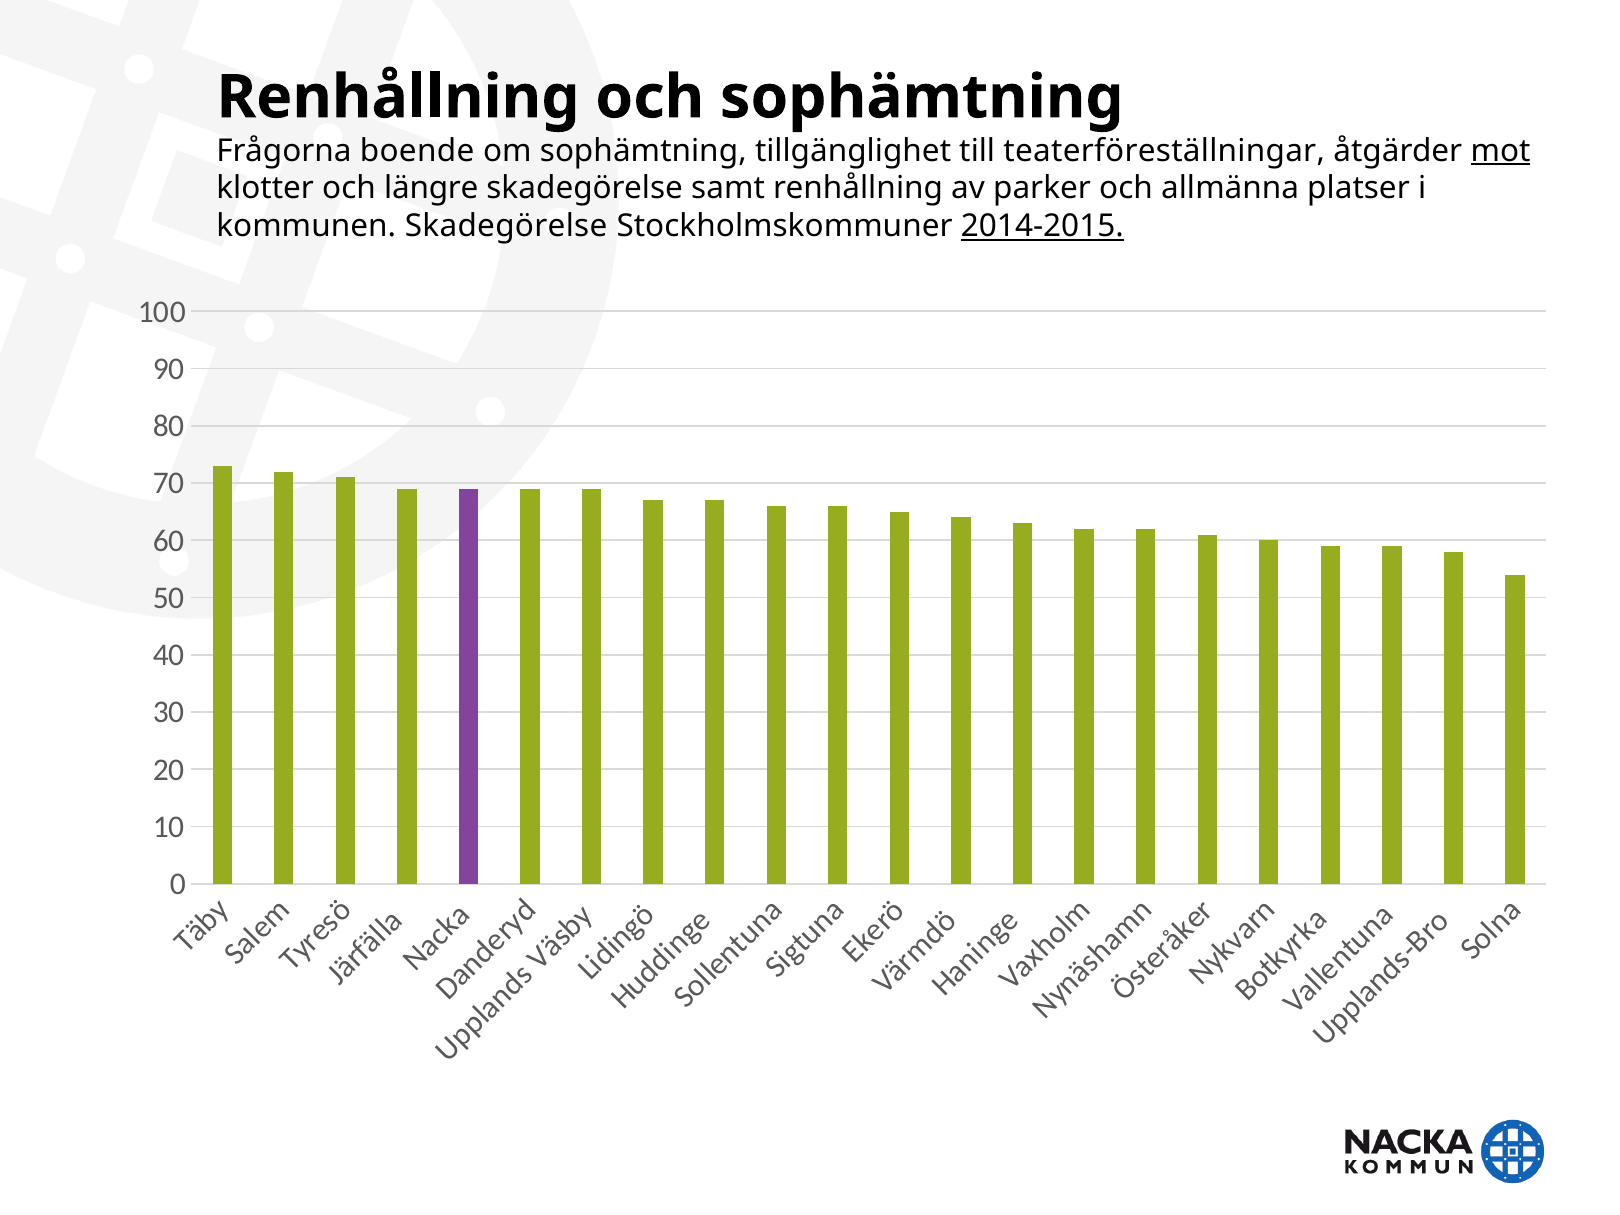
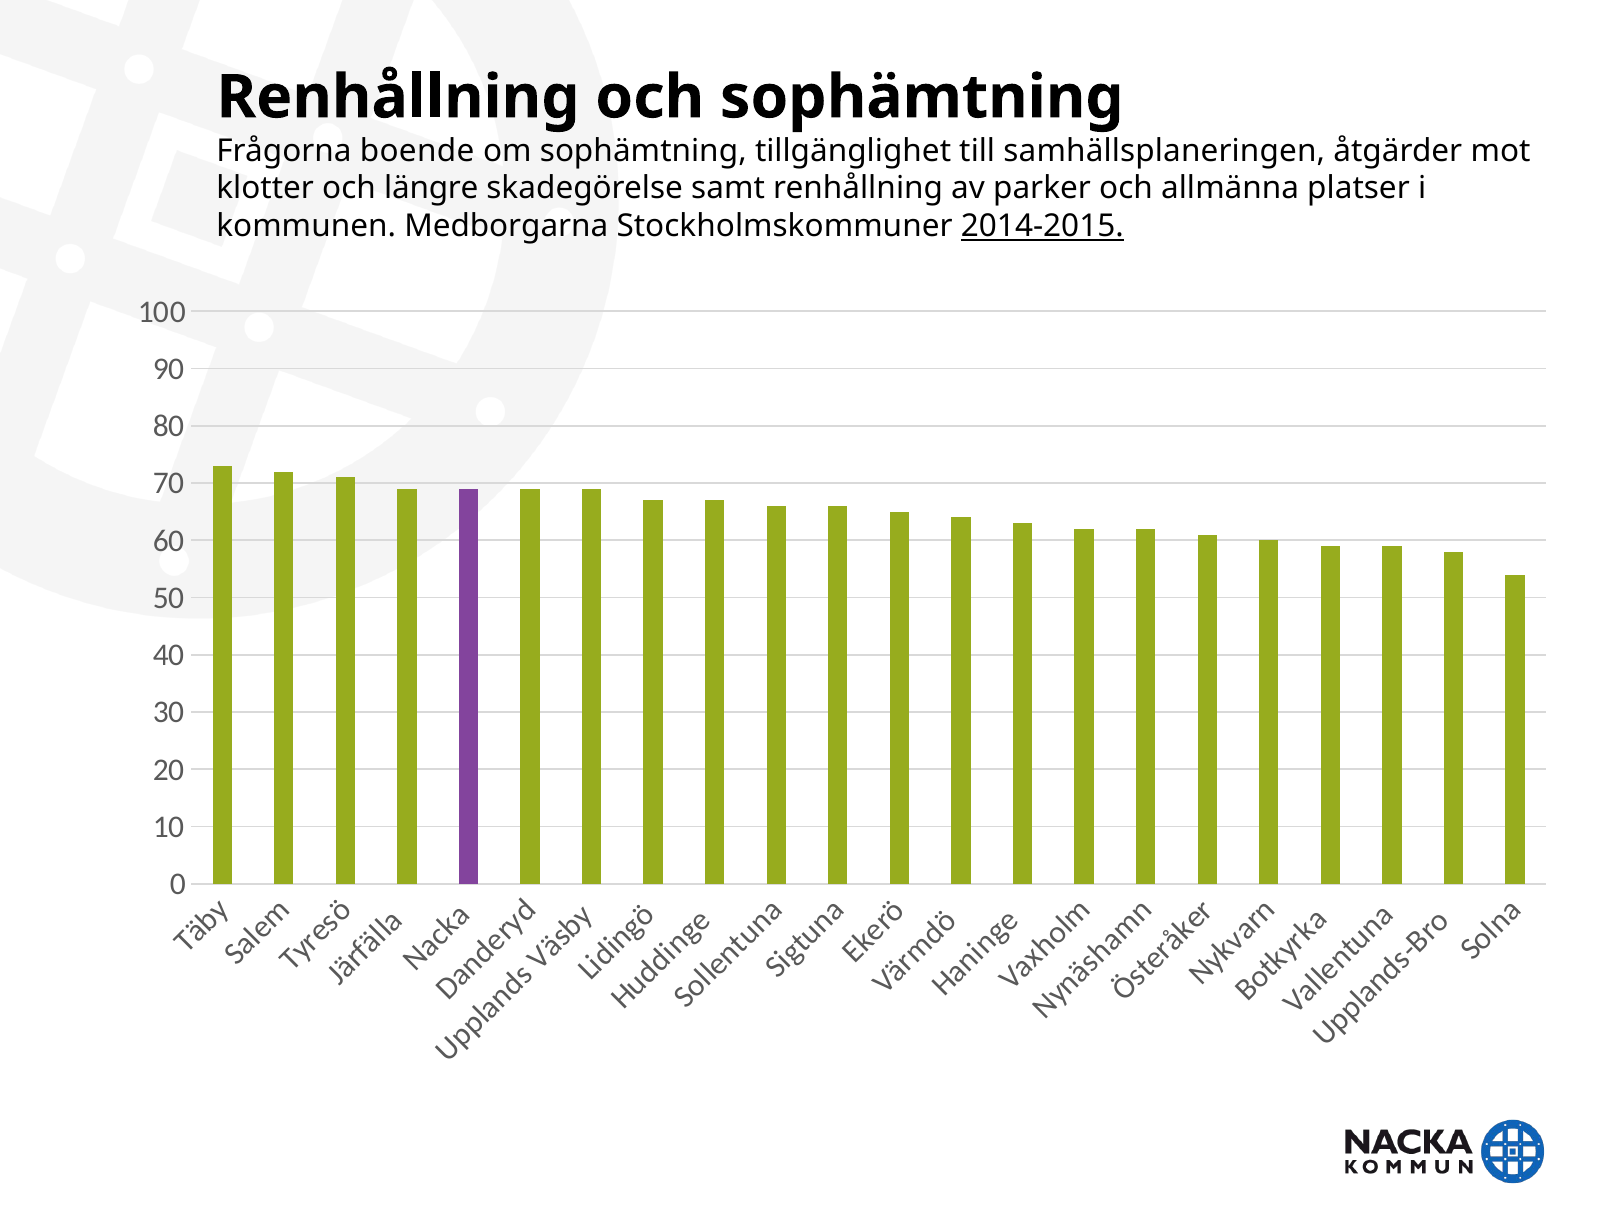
teaterföreställningar: teaterföreställningar -> samhällsplaneringen (1164, 151)
mot underline: present -> none (1501, 151)
kommunen Skadegörelse: Skadegörelse -> Medborgarna (506, 226)
